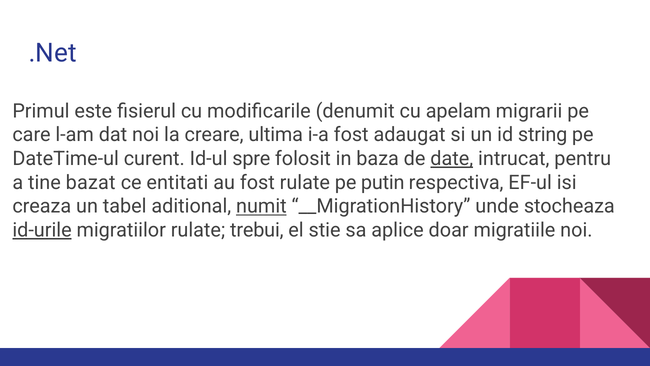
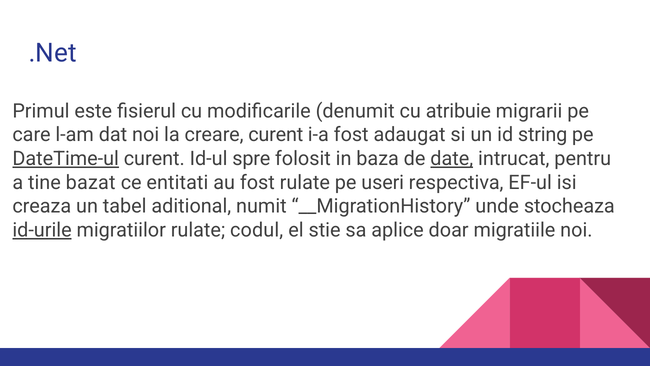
apelam: apelam -> atribuie (458, 111)
creare ultima: ultima -> curent (276, 135)
DateTime-ul underline: none -> present (66, 159)
putin: putin -> useri (383, 182)
numit underline: present -> none (261, 206)
trebui: trebui -> codul (257, 230)
